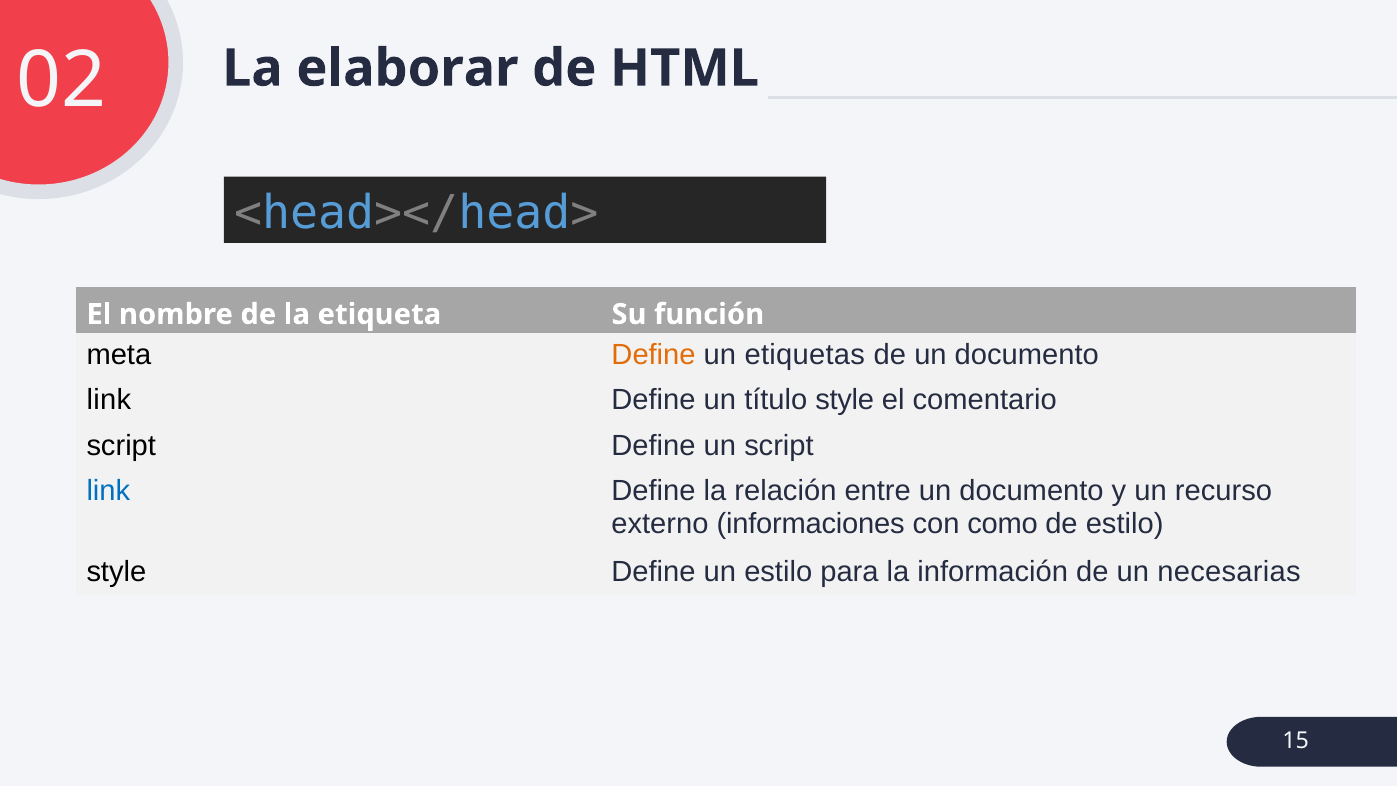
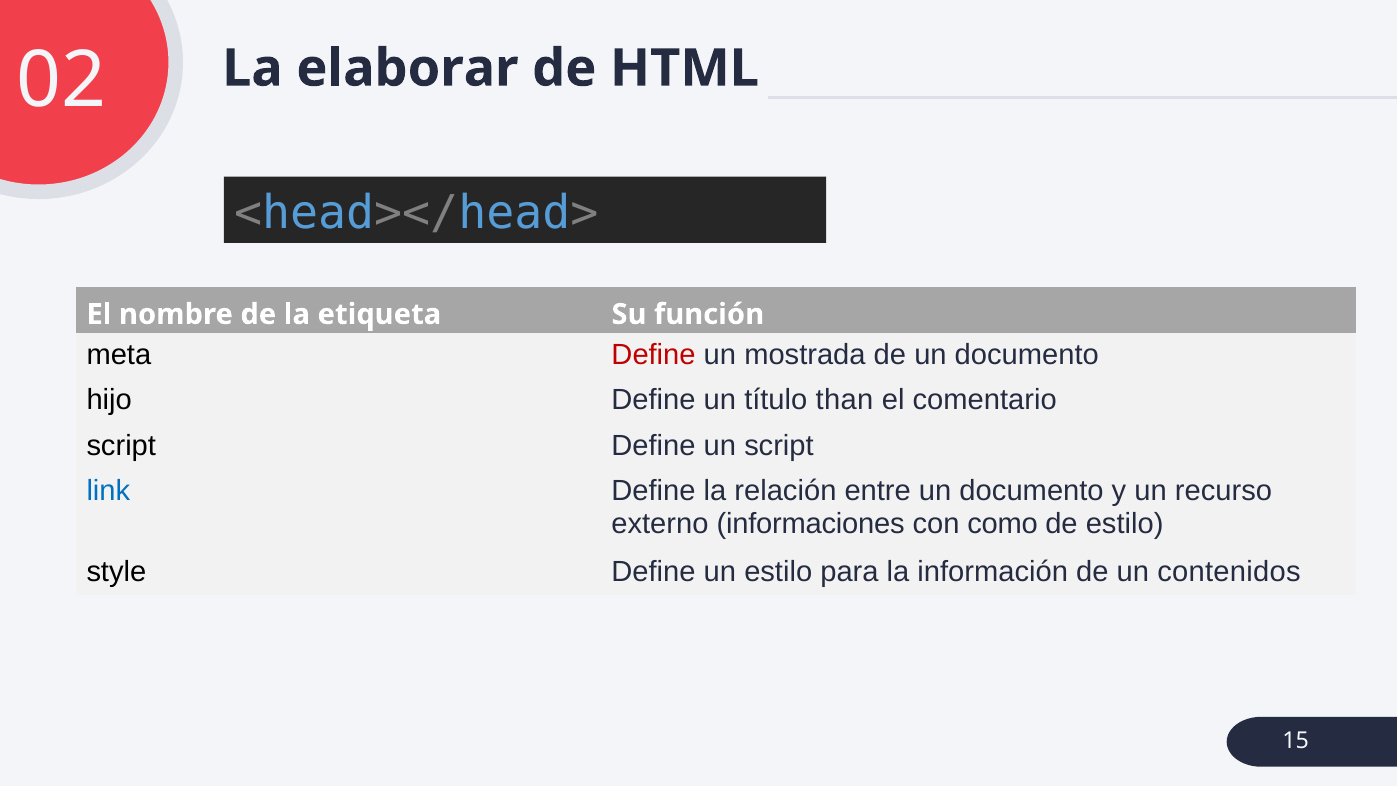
Define colour: orange -> red (654, 355)
etiquetas: etiquetas -> mostrada (805, 355)
link: link -> hijo (109, 400)
título style: style -> than (844, 400)
necesarias: necesarias -> contenidos (1229, 572)
